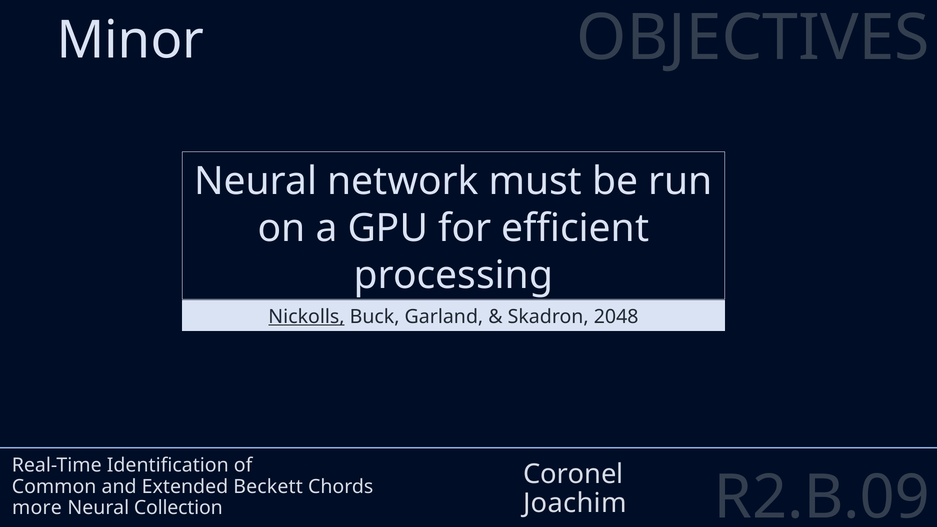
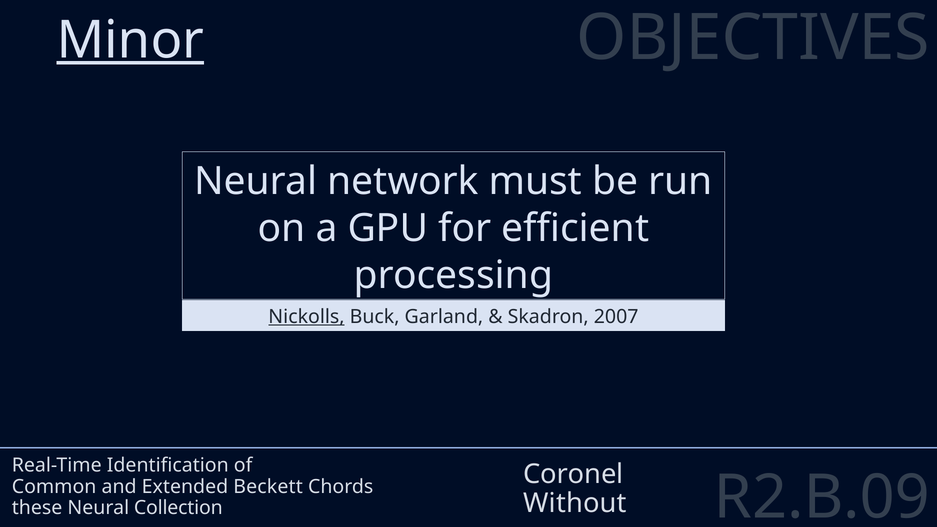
Minor underline: none -> present (130, 40)
2048: 2048 -> 2007 (616, 317)
Joachim: Joachim -> Without (575, 504)
more: more -> these (37, 508)
